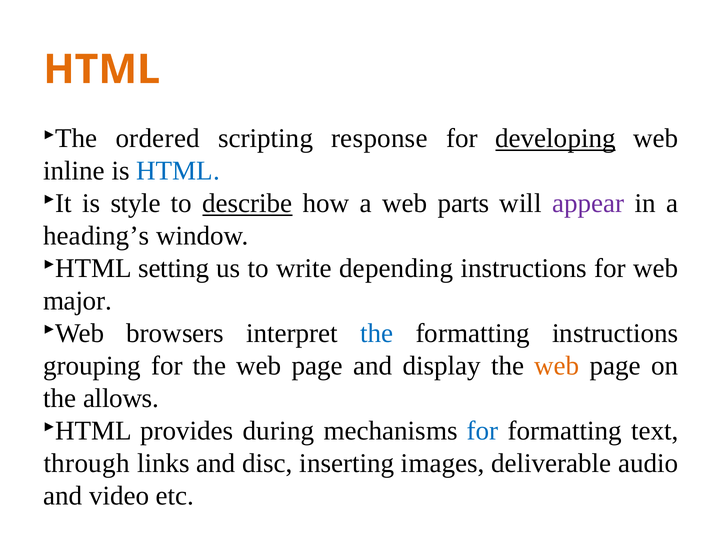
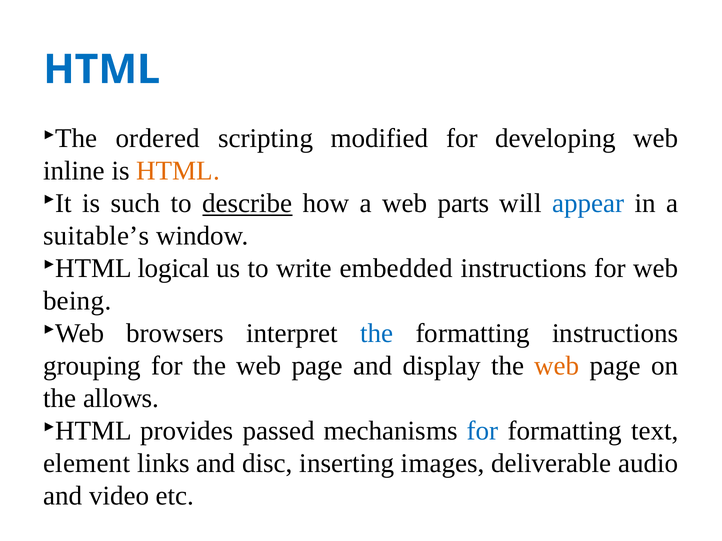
HTML colour: orange -> blue (102, 70)
response: response -> modified (380, 139)
developing underline: present -> none (556, 139)
HTML colour: blue -> orange (178, 171)
style: style -> such (136, 204)
appear colour: purple -> blue (588, 204)
heading’s: heading’s -> suitable’s (96, 236)
setting: setting -> logical (174, 269)
depending: depending -> embedded (396, 269)
major: major -> being (77, 301)
during: during -> passed (279, 431)
through: through -> element (87, 464)
